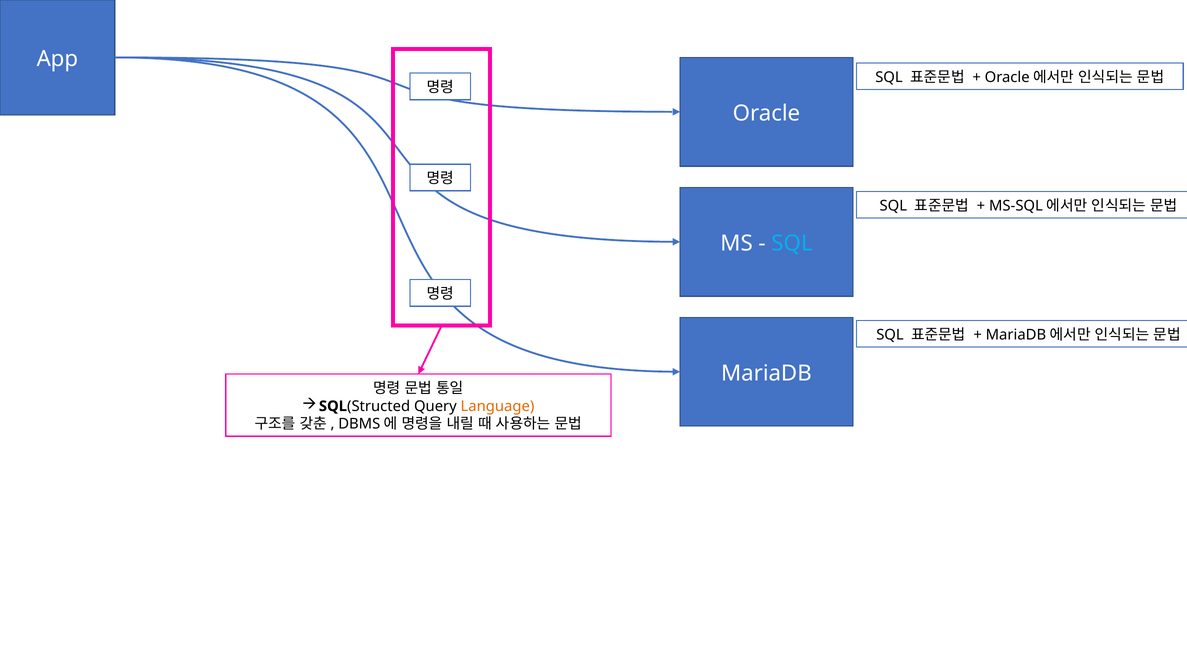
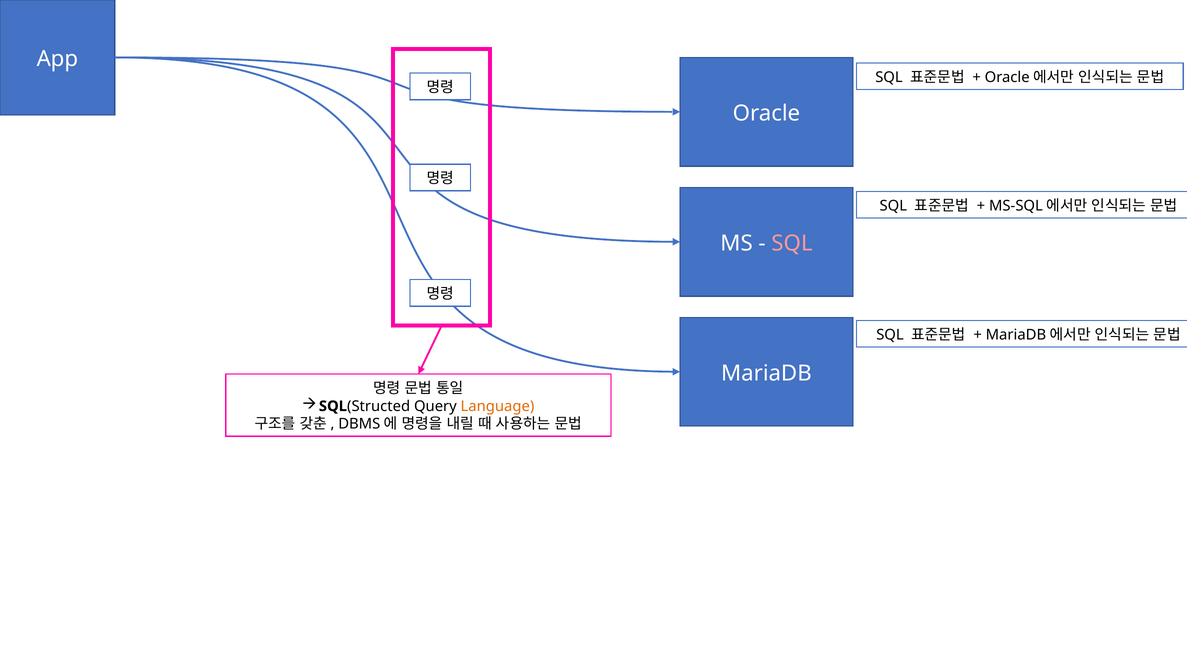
SQL colour: light blue -> pink (792, 243)
